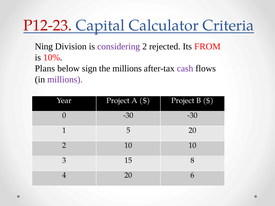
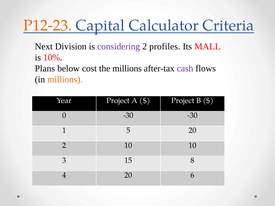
P12-23 colour: red -> orange (48, 25)
Ning: Ning -> Next (44, 46)
rejected: rejected -> profiles (165, 46)
FROM: FROM -> MALL (207, 46)
sign: sign -> cost (89, 68)
millions colour: purple -> orange (65, 79)
